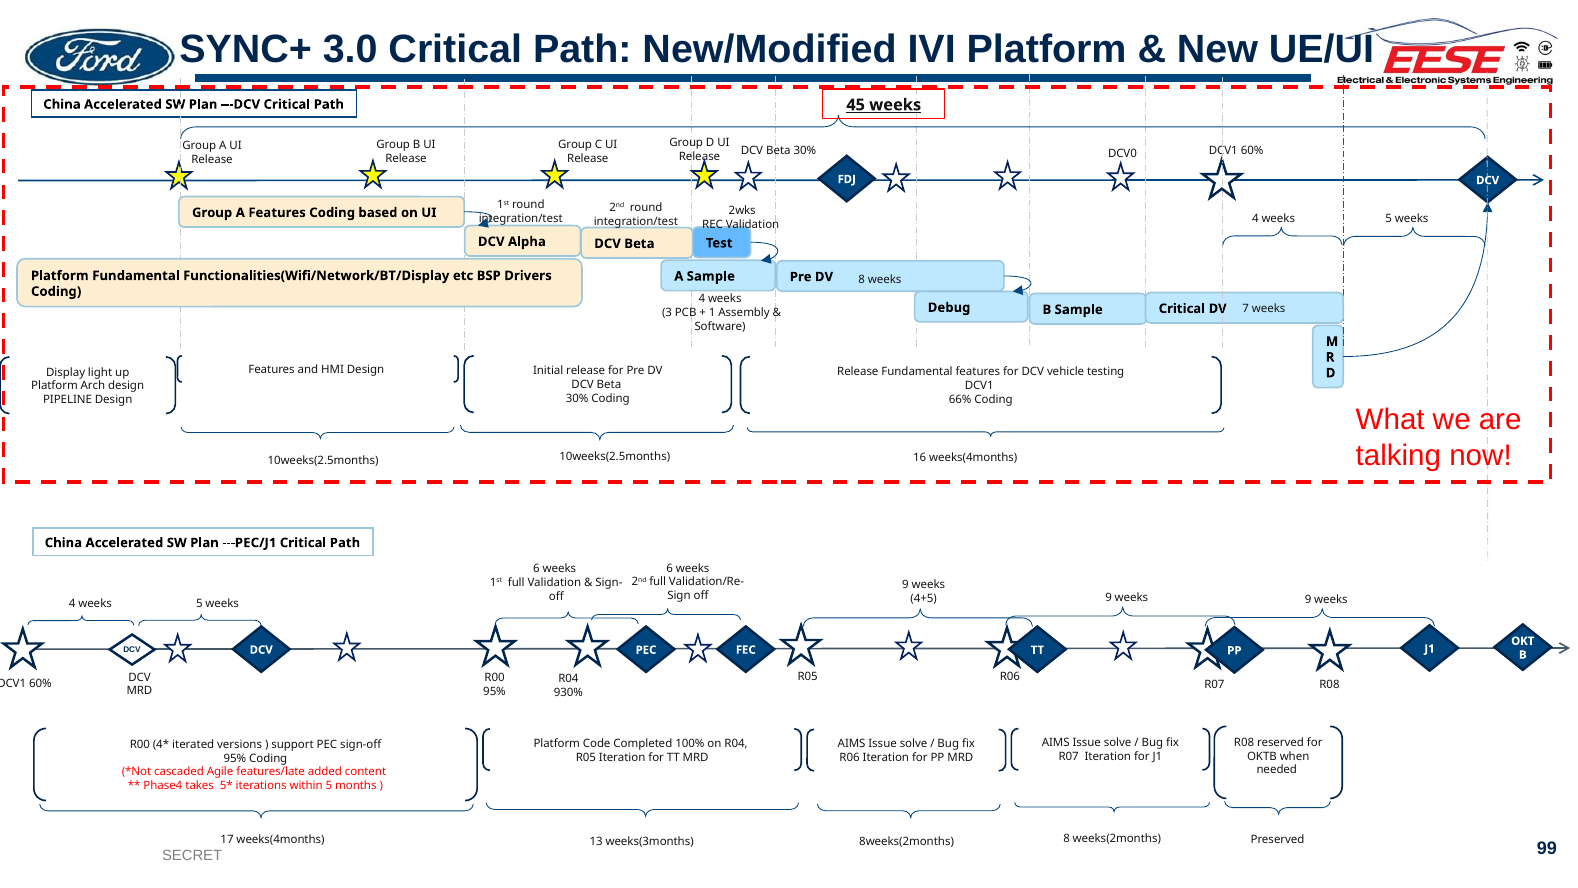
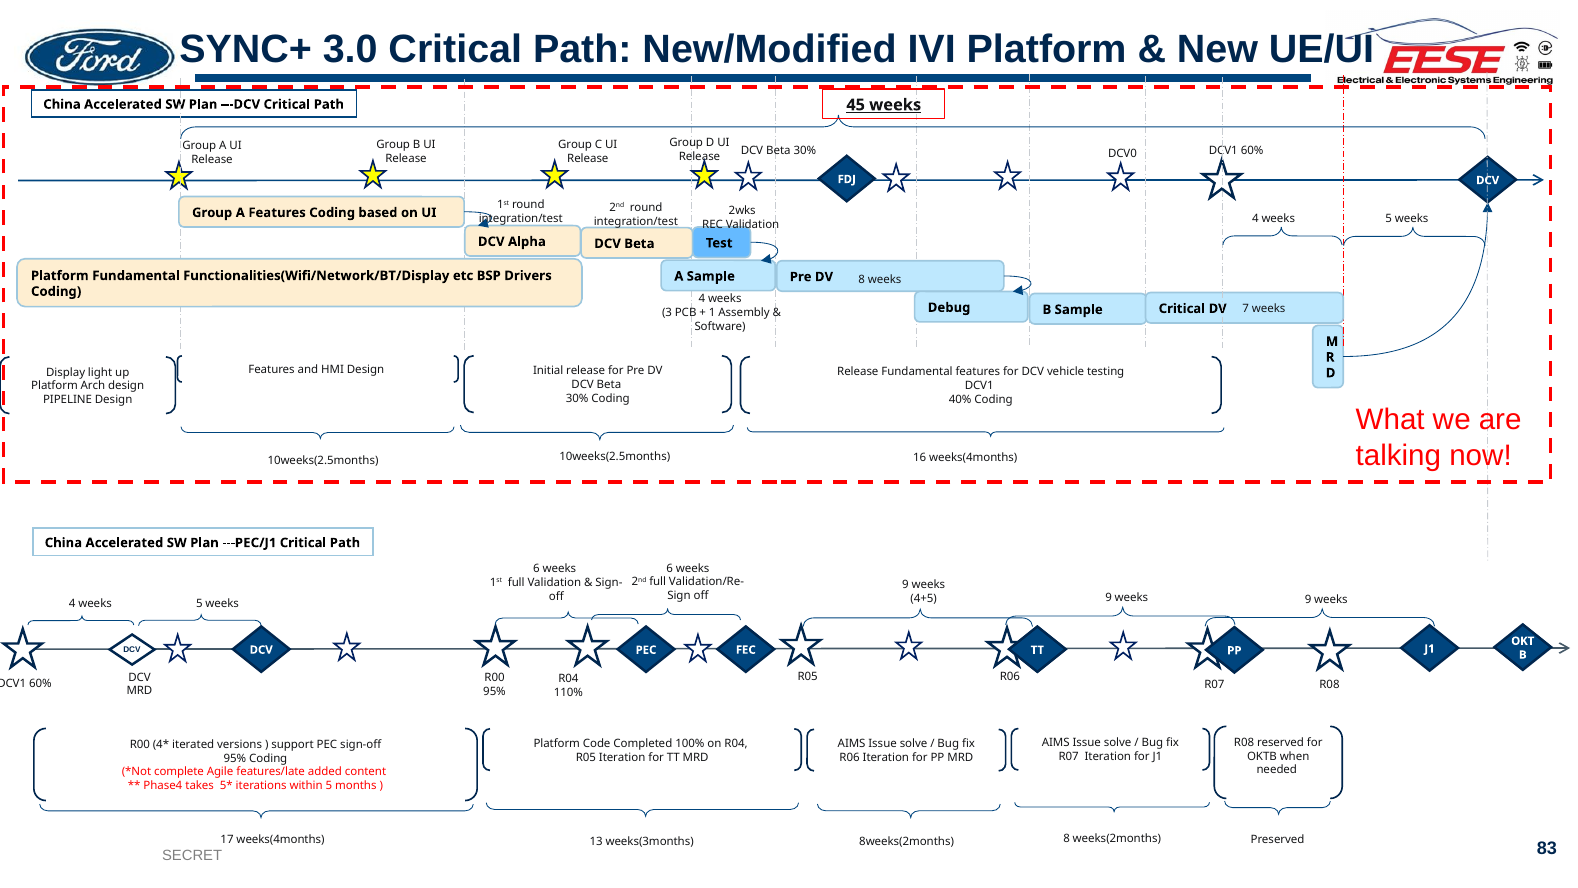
66%: 66% -> 40% (960, 399)
930%: 930% -> 110% (568, 692)
cascaded: cascaded -> complete (179, 772)
99: 99 -> 83 (1547, 848)
